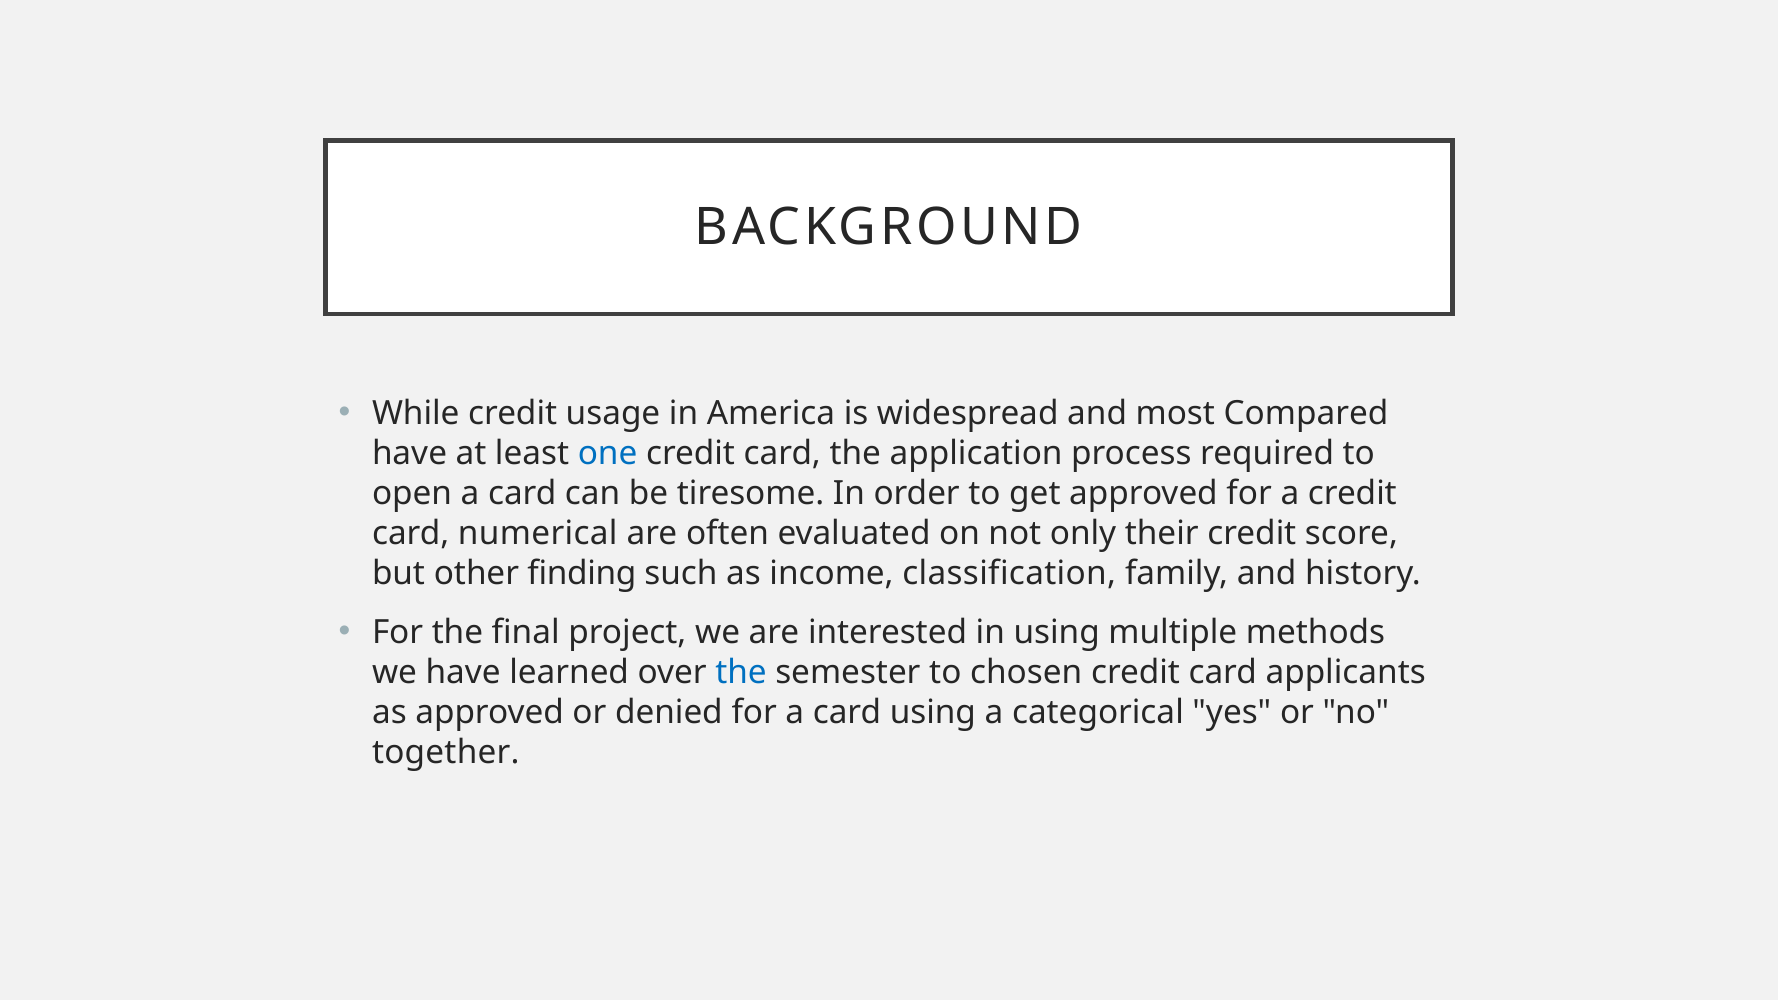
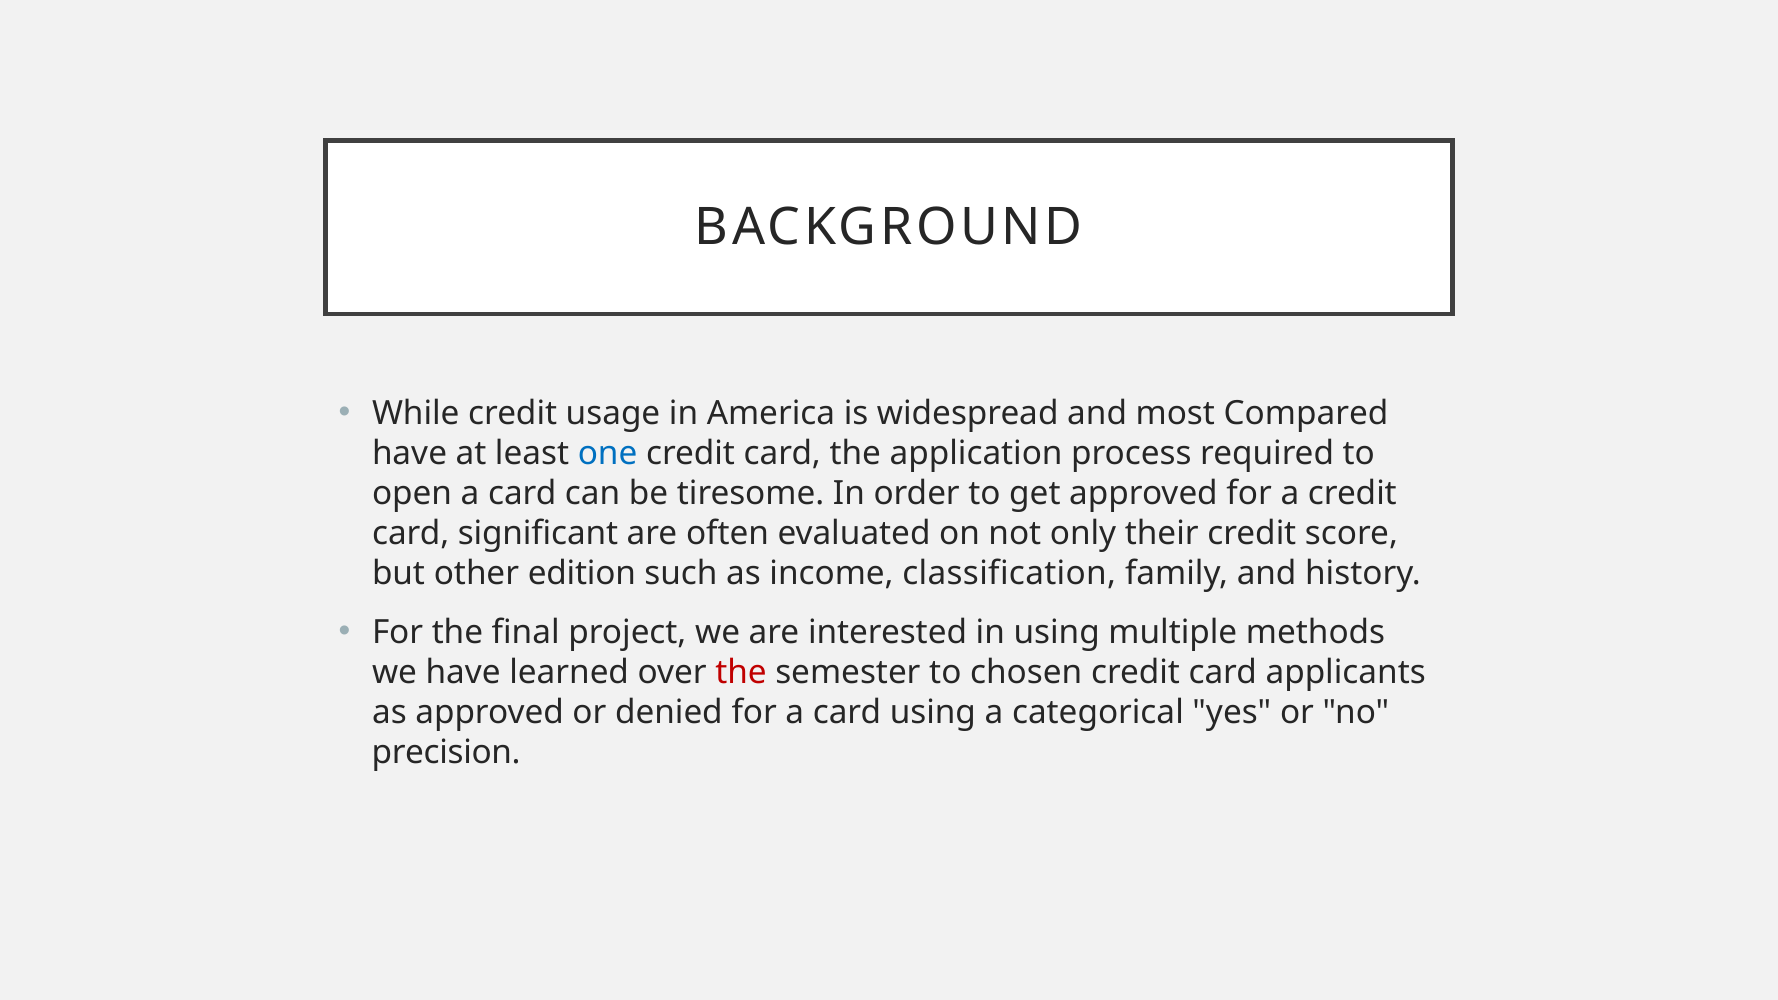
numerical: numerical -> significant (538, 534)
finding: finding -> edition (582, 574)
the colour: blue -> red (741, 672)
together: together -> precision (446, 752)
